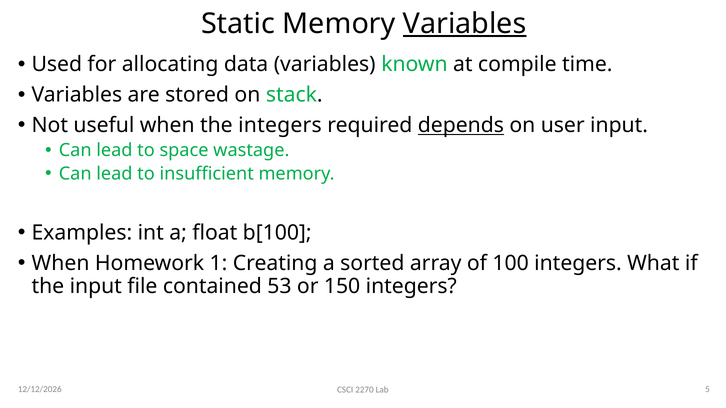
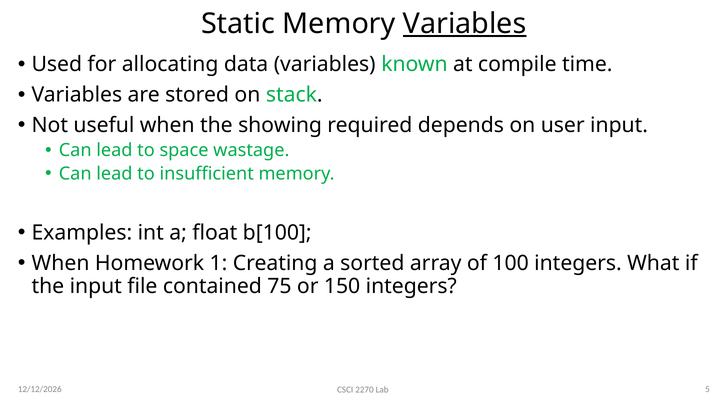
the integers: integers -> showing (280, 125)
depends underline: present -> none (461, 125)
53: 53 -> 75 (279, 286)
